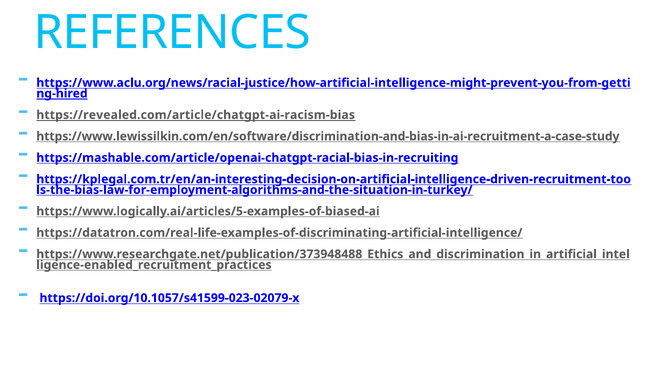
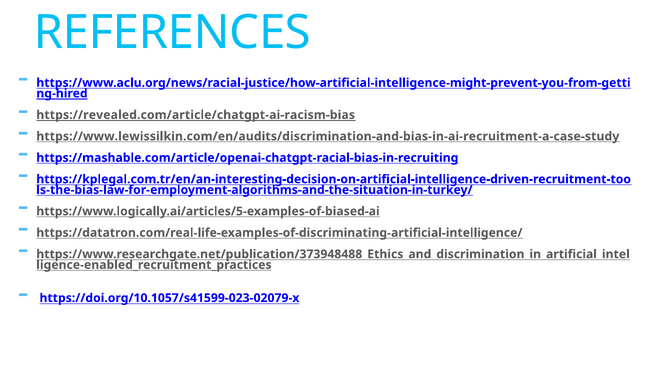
https://www.lewissilkin.com/en/software/discrimination-and-bias-in-ai-recruitment-a-case-study: https://www.lewissilkin.com/en/software/discrimination-and-bias-in-ai-recruitment-a-case-study -> https://www.lewissilkin.com/en/audits/discrimination-and-bias-in-ai-recruitment-a-case-study (328, 136)
